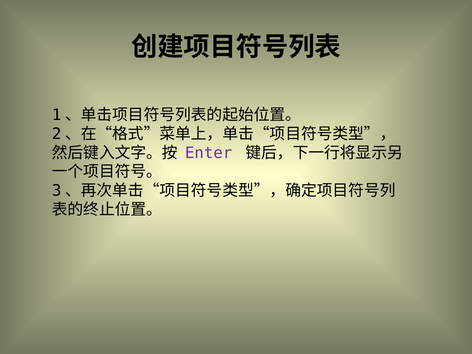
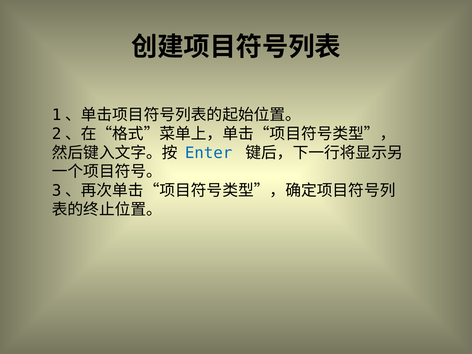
Enter colour: purple -> blue (209, 153)
